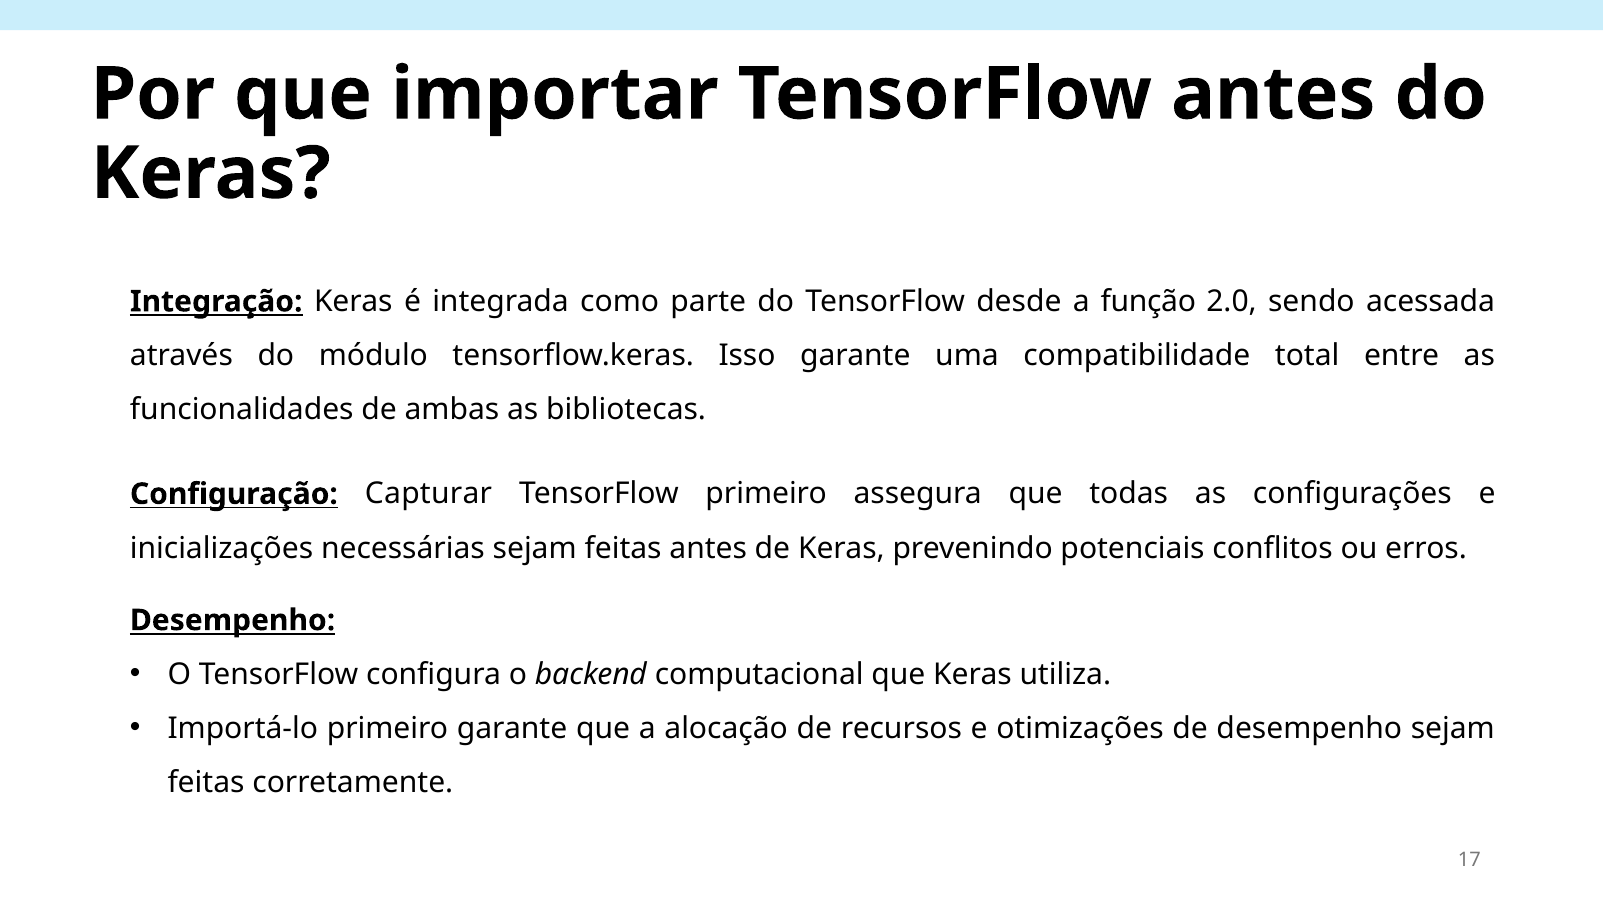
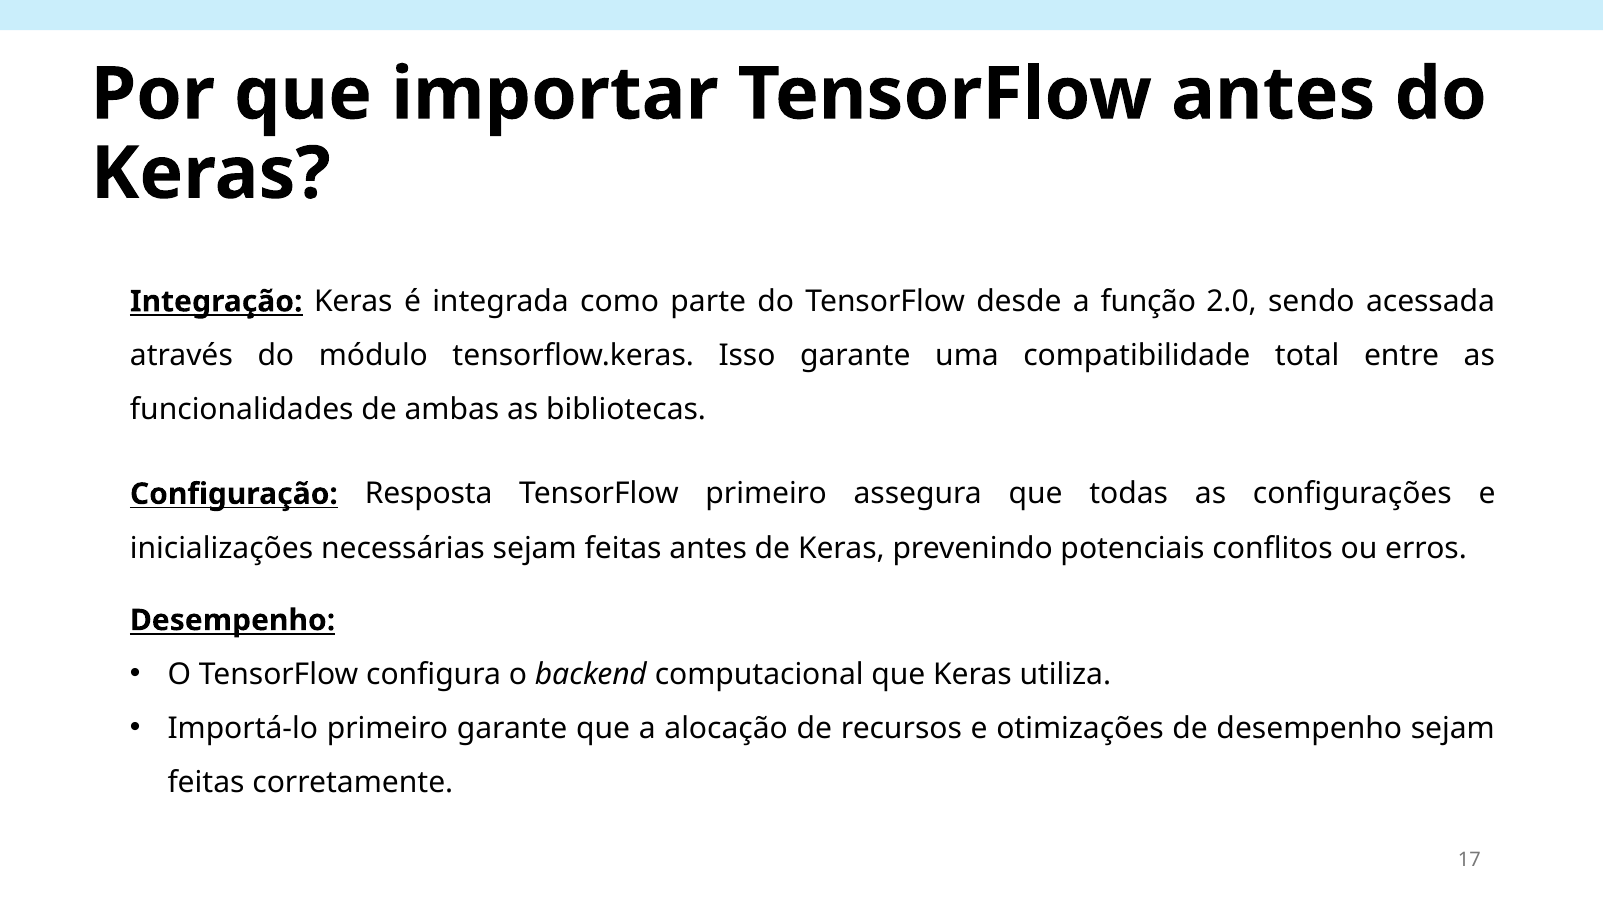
Capturar: Capturar -> Resposta (429, 494)
